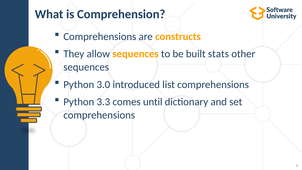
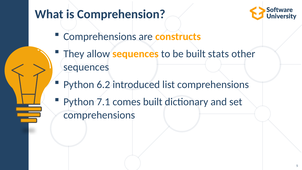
3.0: 3.0 -> 6.2 (103, 84)
3.3: 3.3 -> 7.1 (103, 102)
comes until: until -> built (153, 102)
